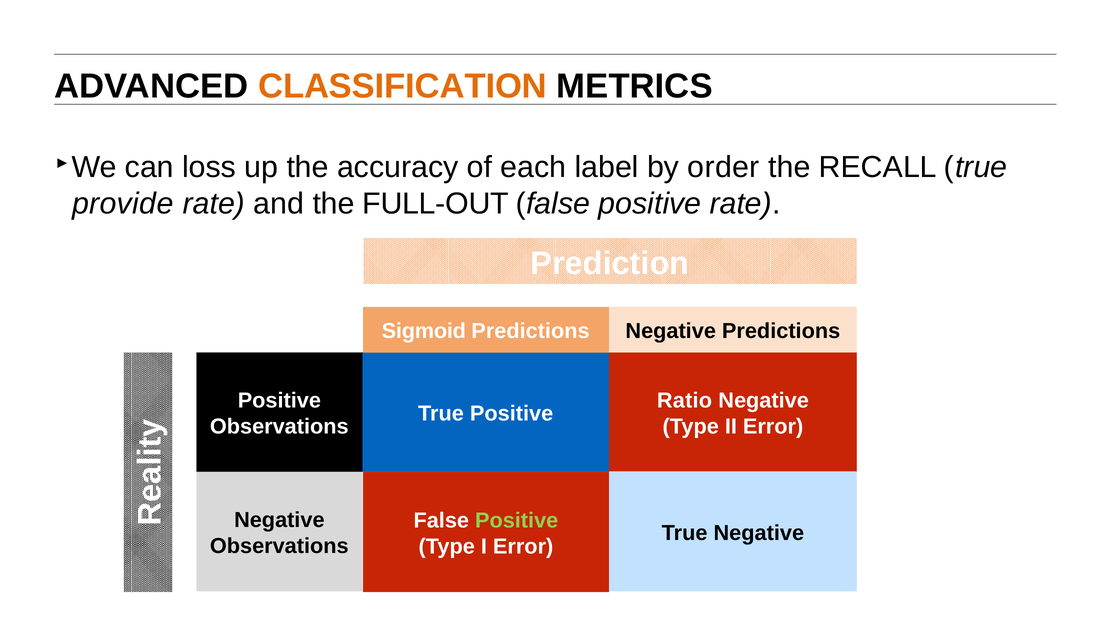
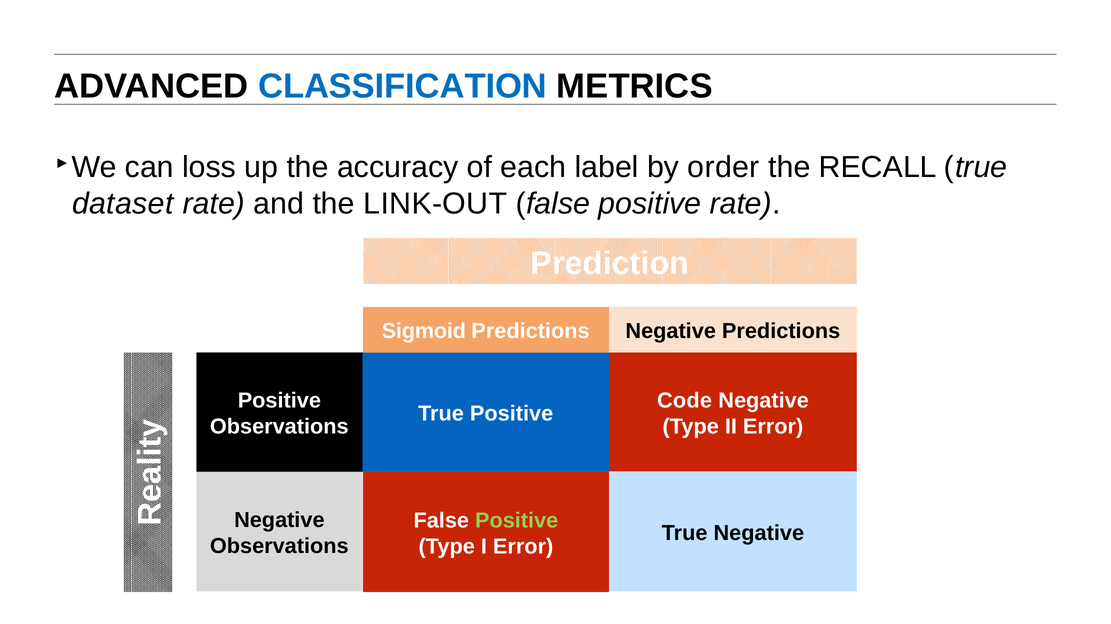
CLASSIFICATION colour: orange -> blue (403, 86)
provide: provide -> dataset (123, 204)
FULL-OUT: FULL-OUT -> LINK-OUT (435, 204)
Ratio: Ratio -> Code (685, 401)
